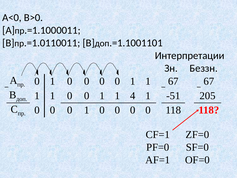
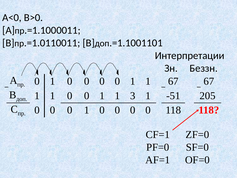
4: 4 -> 3 (133, 96)
